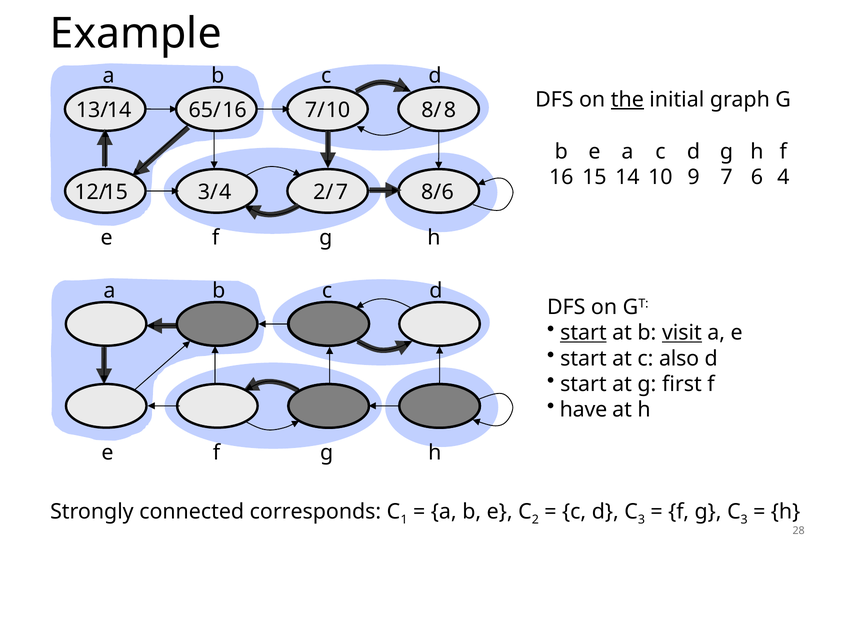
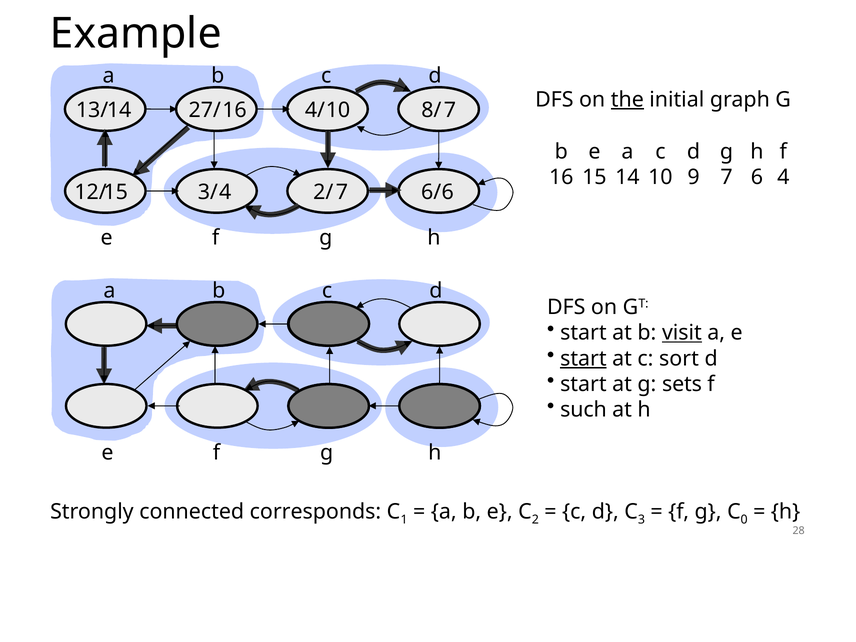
65/: 65/ -> 27/ (205, 110)
7/: 7/ -> 4/ (315, 110)
13/ 8: 8 -> 7 (450, 110)
8/: 8/ -> 6/ (431, 192)
start underline: present -> none (583, 333)
start underline: none -> present (583, 358)
also: also -> sort (679, 358)
first: first -> sets (682, 384)
have: have -> such (583, 410)
g C 3: 3 -> 0 (744, 520)
